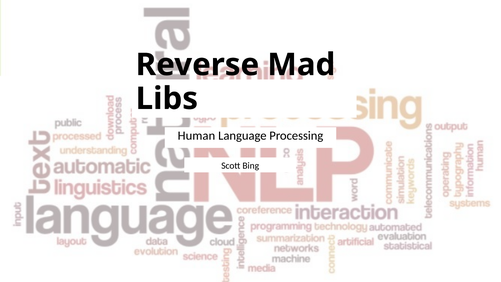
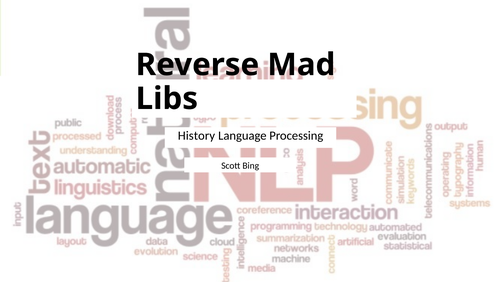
Human: Human -> History (196, 136)
